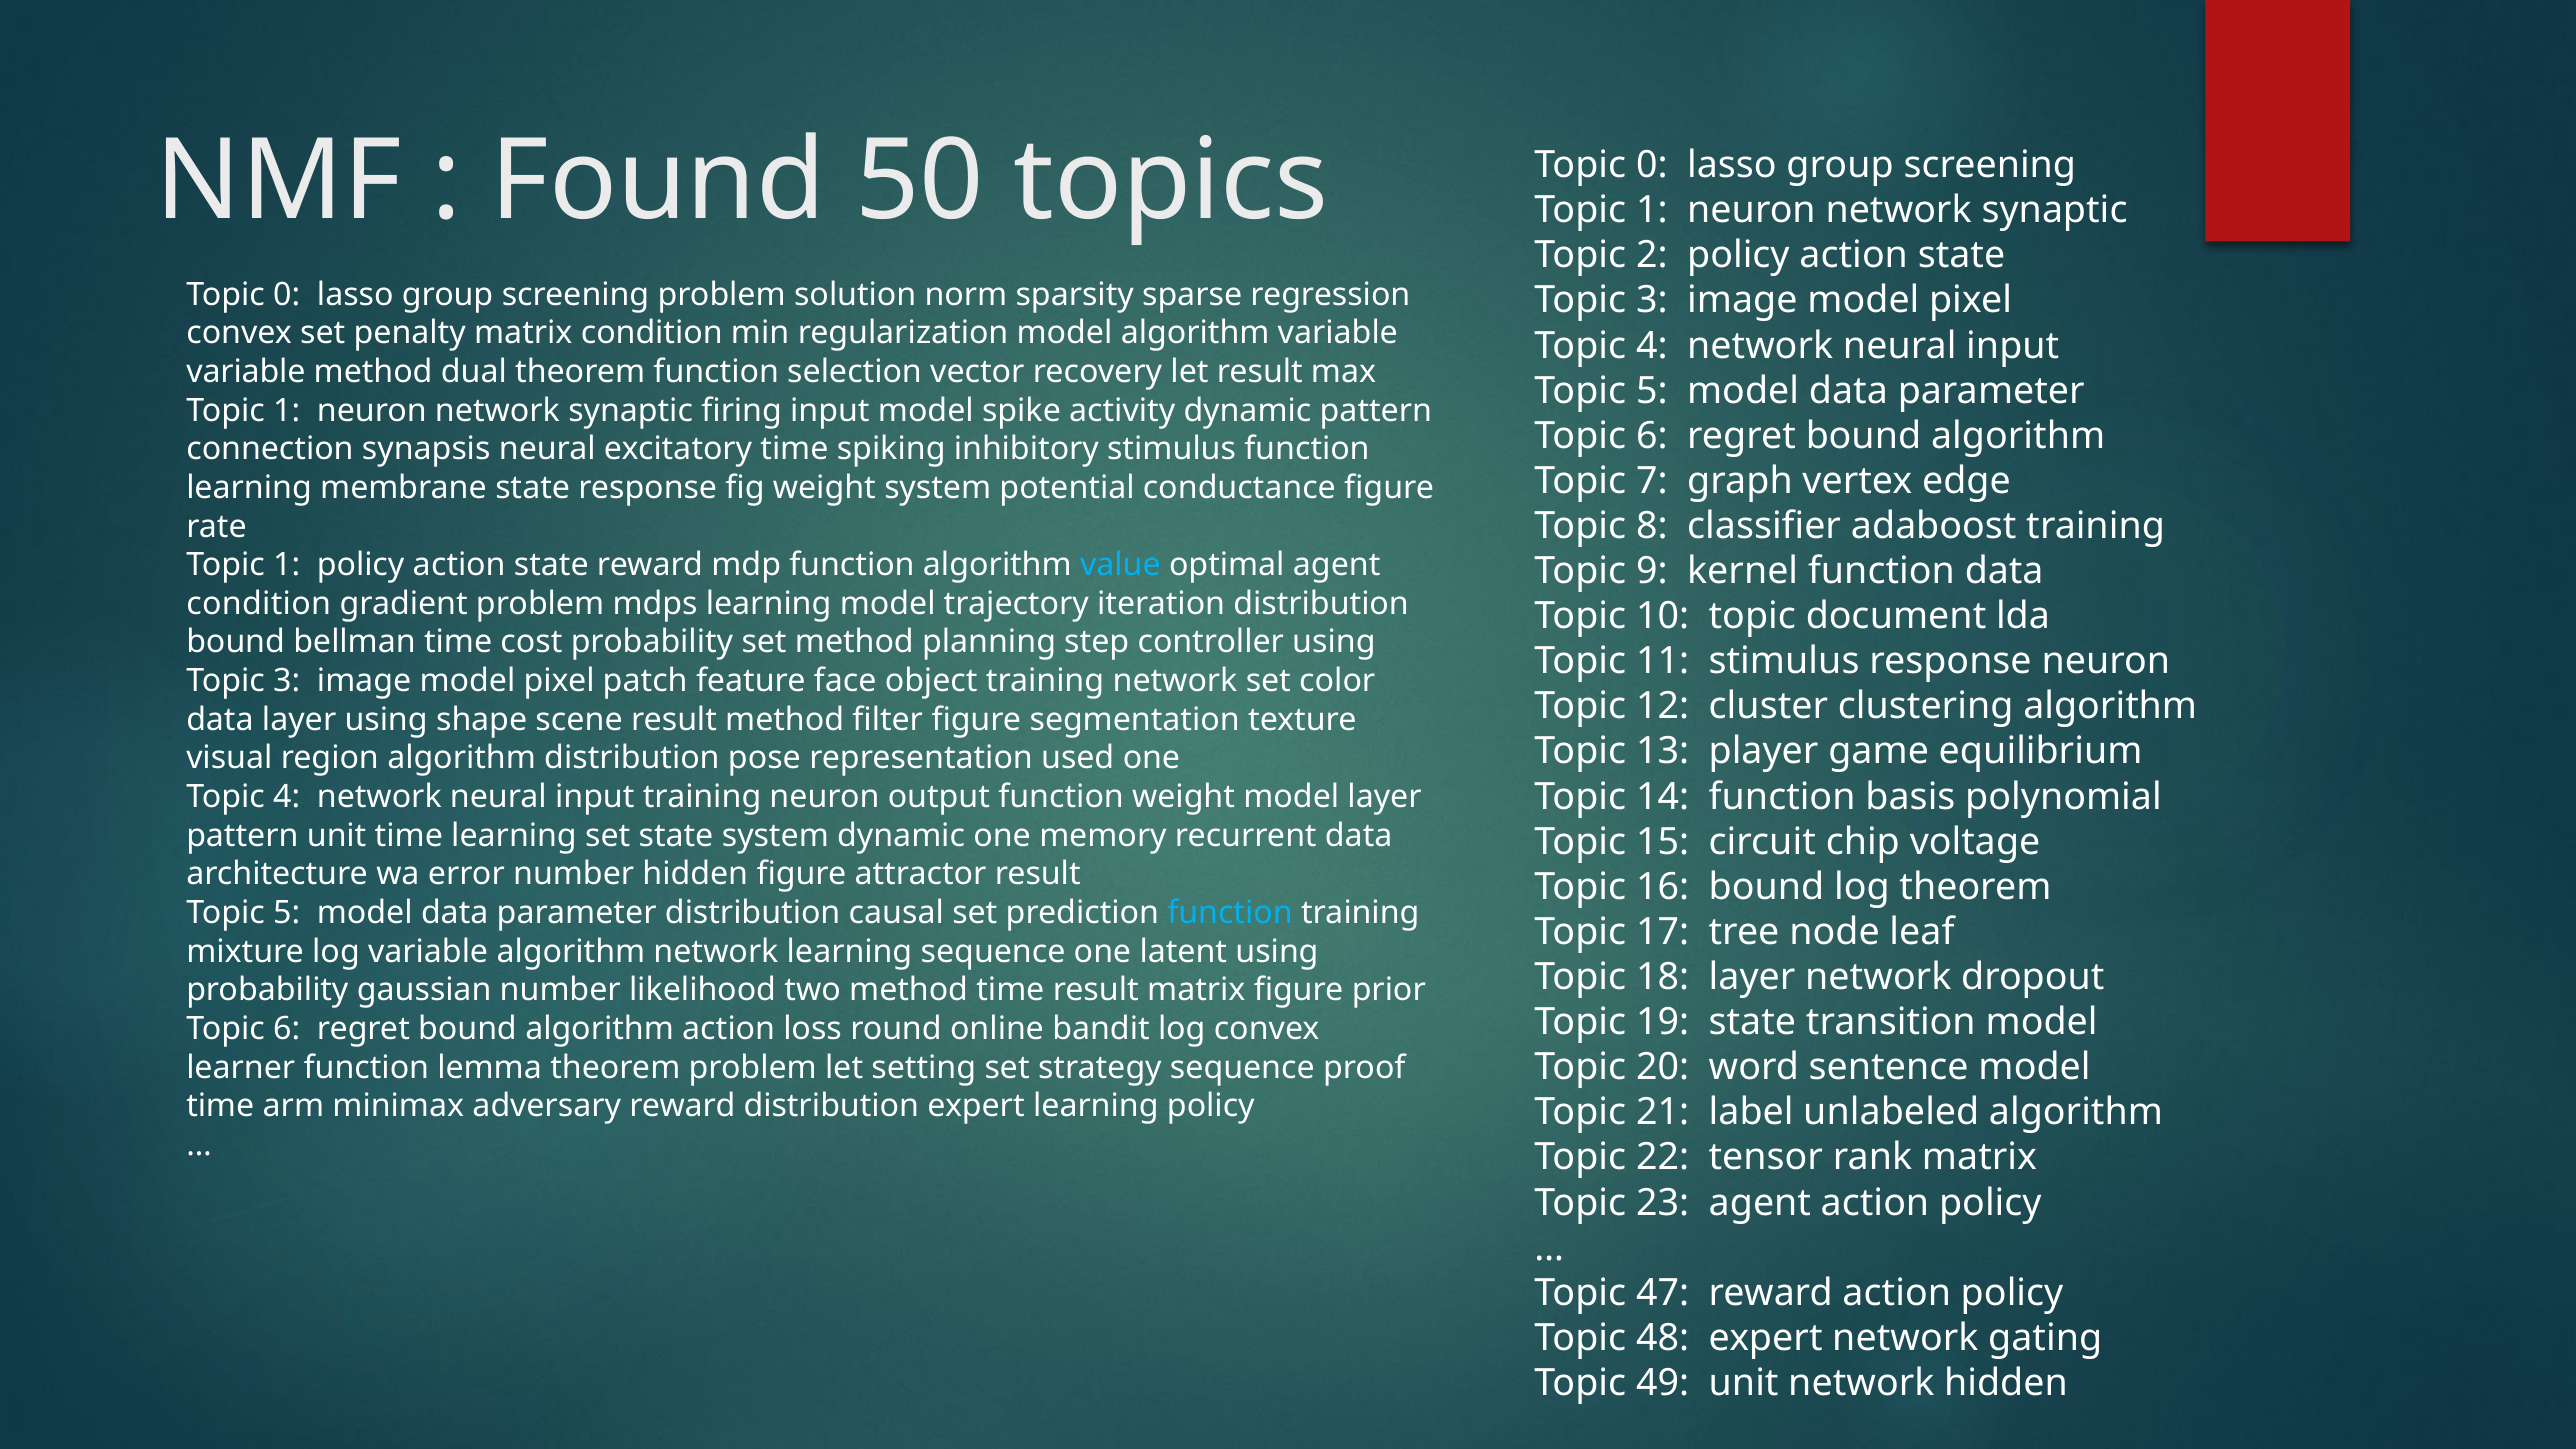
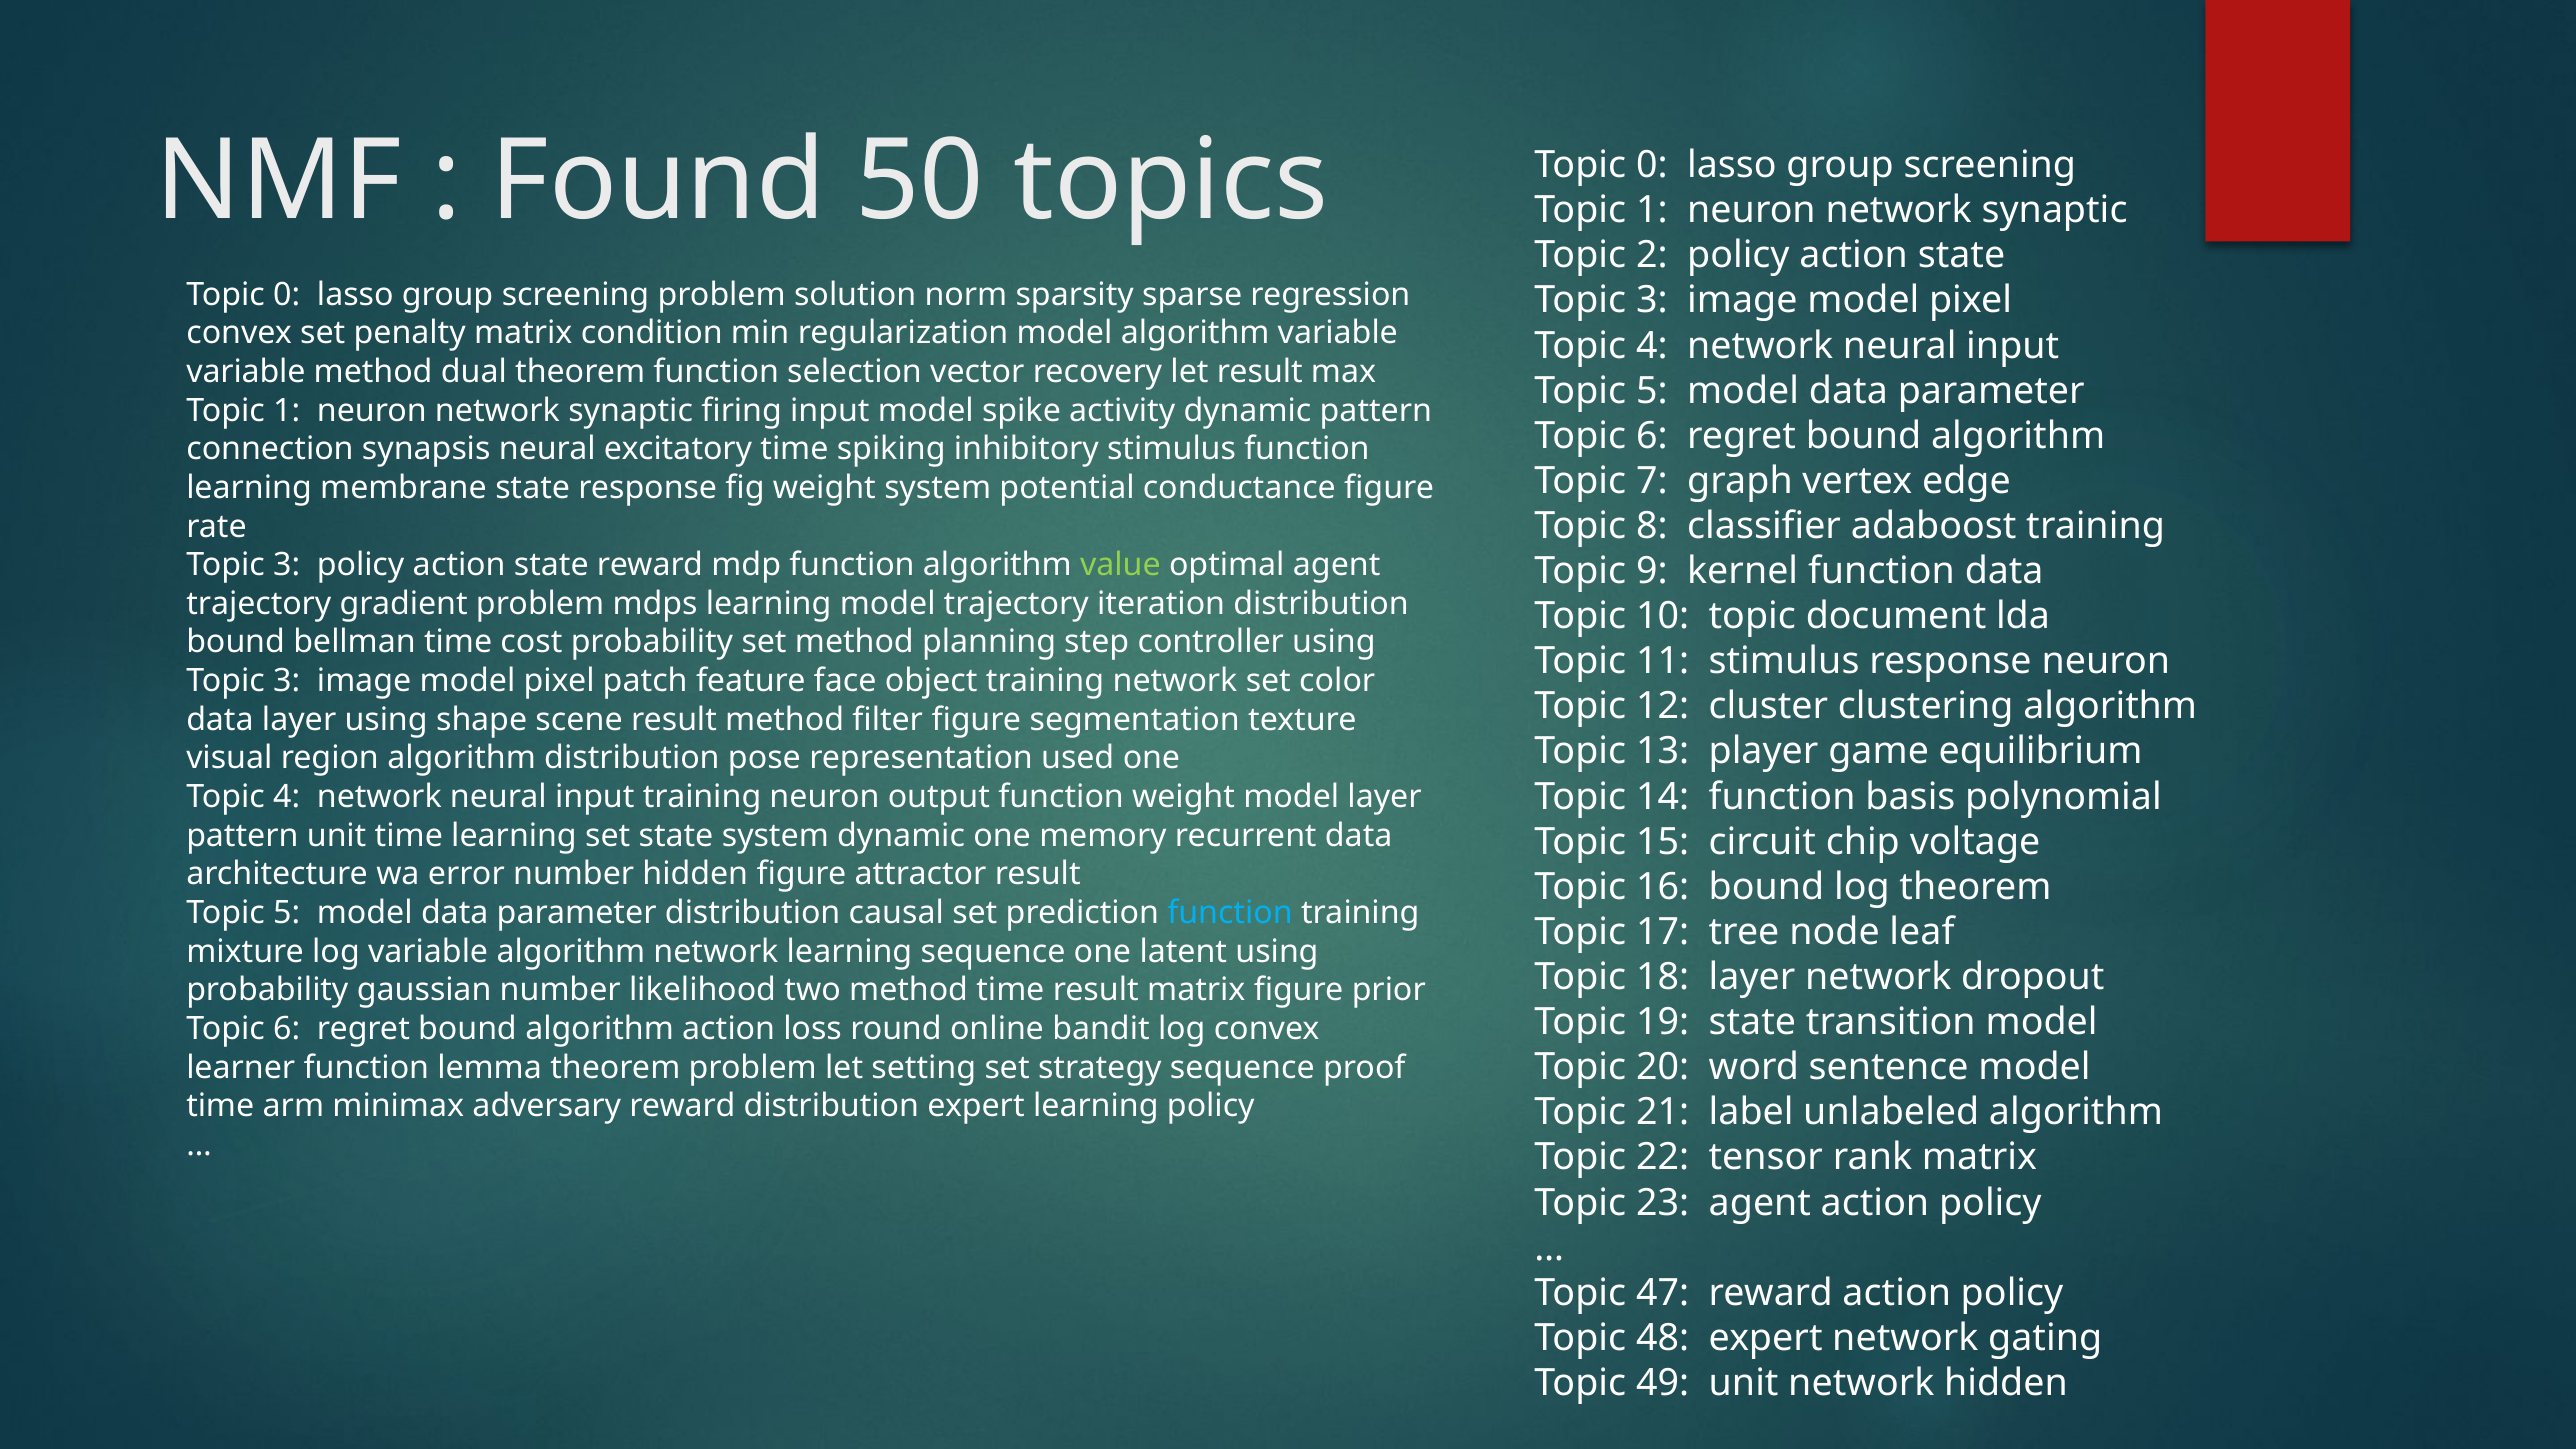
1: 1 -> 3 (287, 565)
value colour: light blue -> light green (1120, 565)
condition: condition -> trajectory (259, 604)
